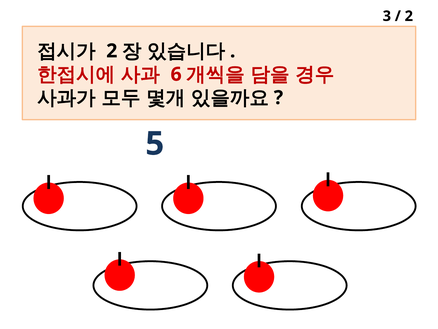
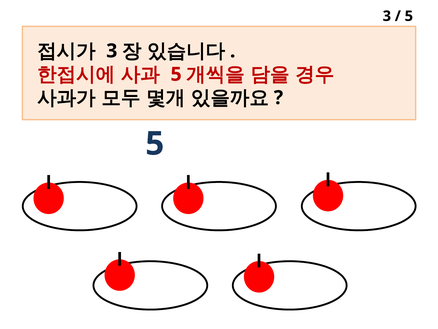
2: 2 -> 5 (409, 16)
2: 2 -> 3 (112, 51)
6: 6 -> 5 (176, 74)
